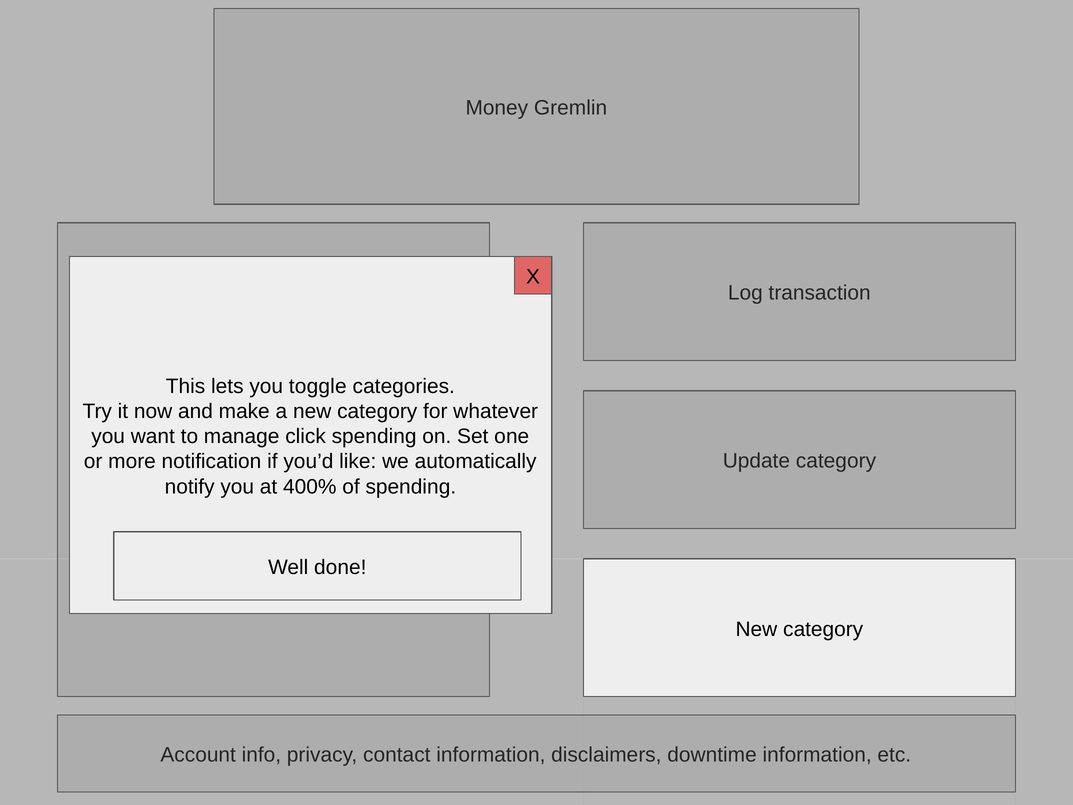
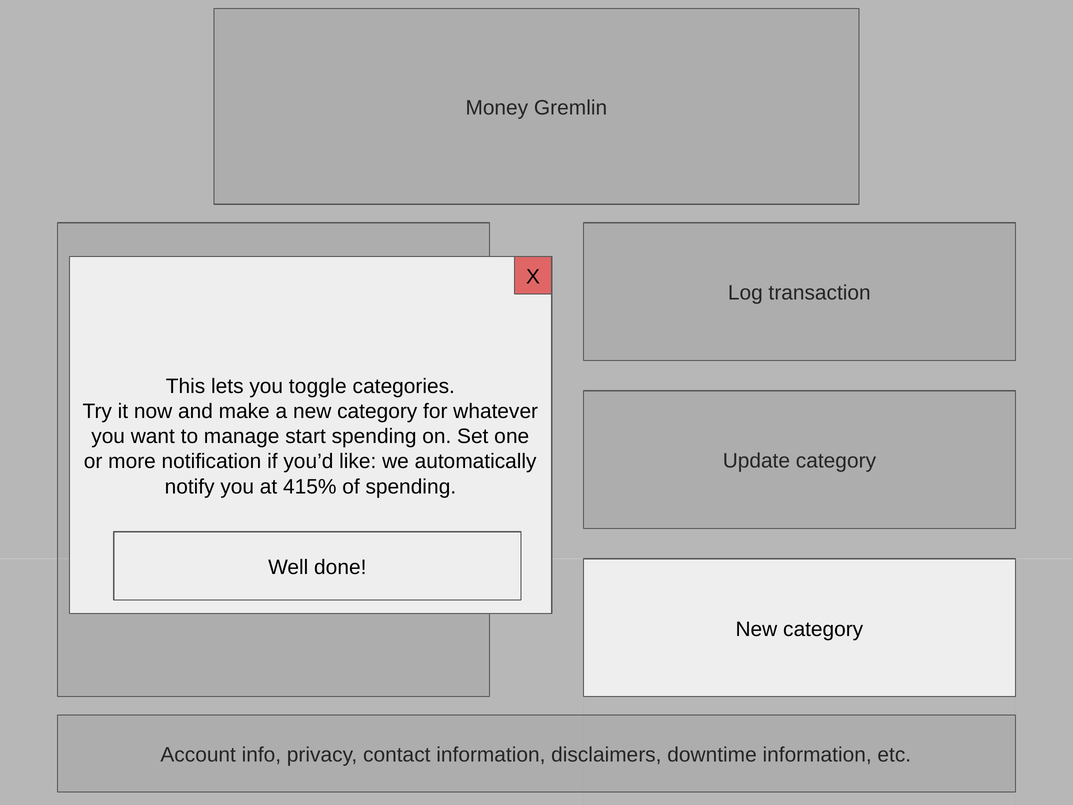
click: click -> start (306, 436)
400%: 400% -> 415% (310, 486)
